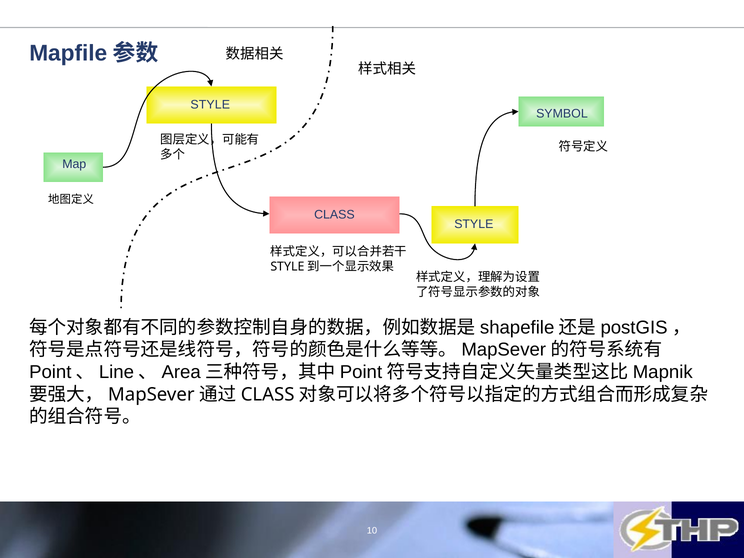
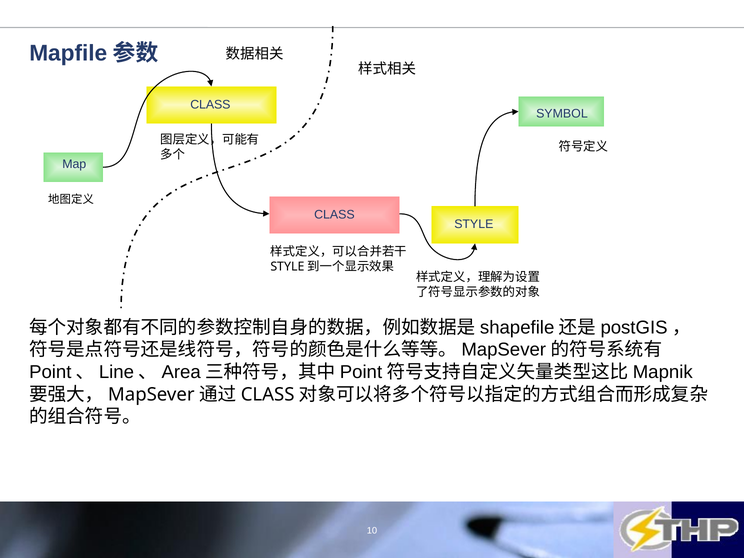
STYLE: STYLE -> CLASS (210, 105)
